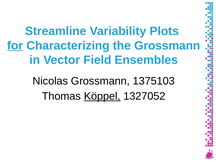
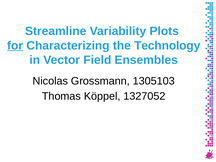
the Grossmann: Grossmann -> Technology (167, 46)
1375103: 1375103 -> 1305103 (154, 81)
Köppel underline: present -> none (102, 96)
